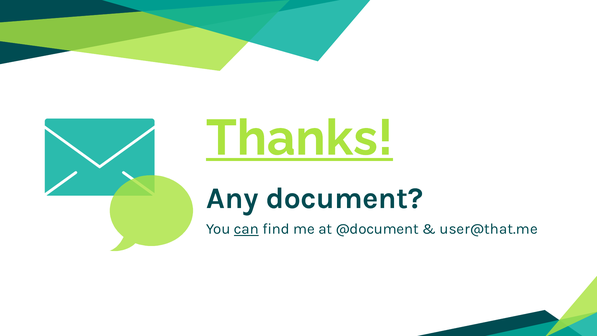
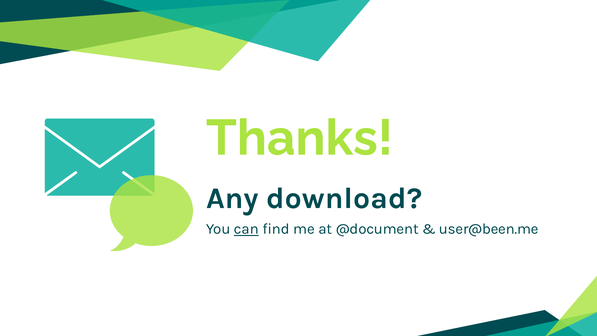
Thanks underline: present -> none (300, 138)
document: document -> download (344, 198)
user@that.me: user@that.me -> user@been.me (489, 229)
